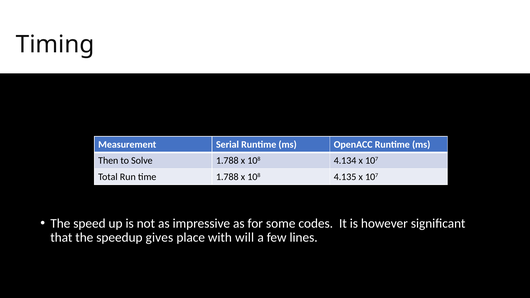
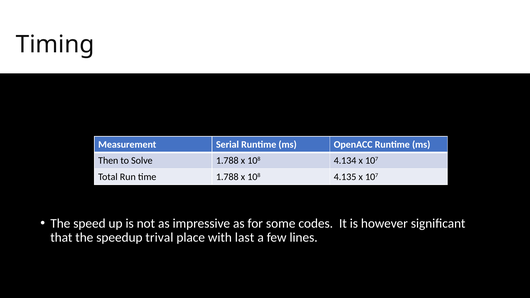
gives: gives -> trival (159, 238)
will: will -> last (245, 238)
